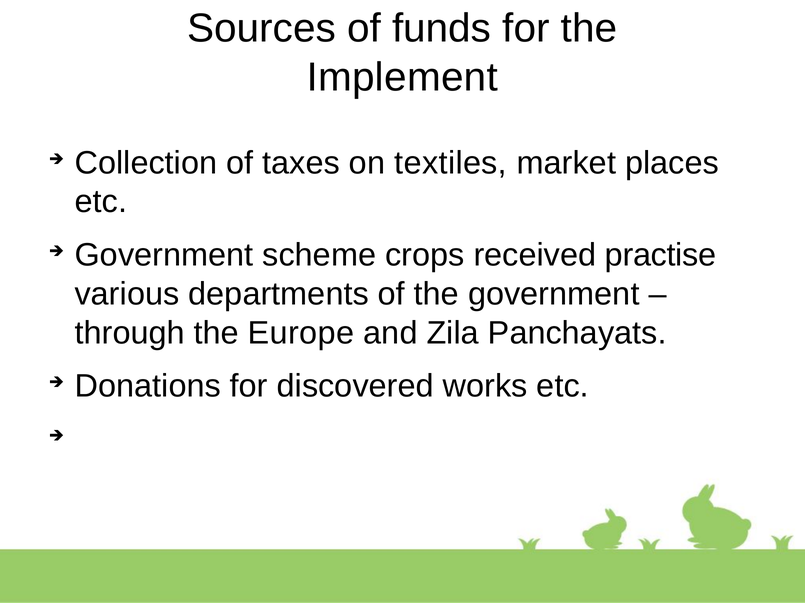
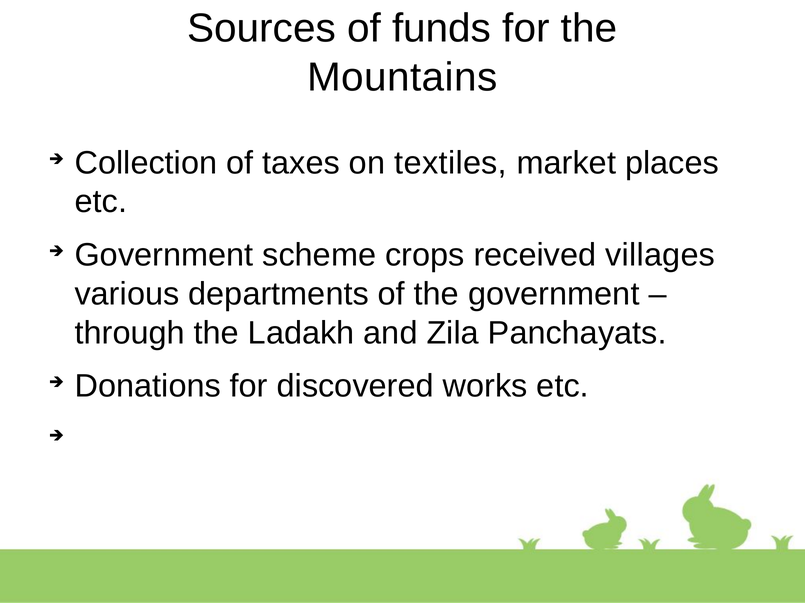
Implement: Implement -> Mountains (402, 77)
practise: practise -> villages (660, 255)
Europe: Europe -> Ladakh (301, 333)
